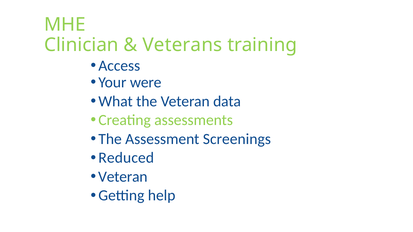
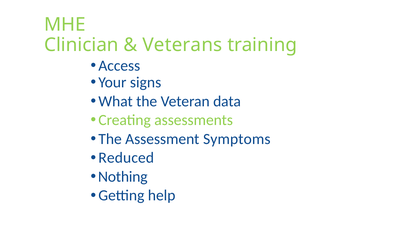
were: were -> signs (146, 83)
Screenings: Screenings -> Symptoms (237, 139)
Veteran: Veteran -> Nothing (123, 177)
